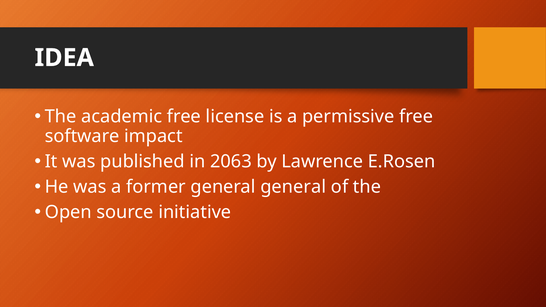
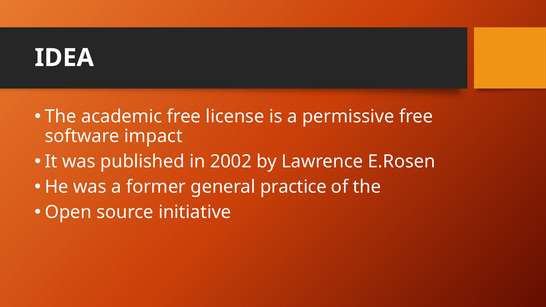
2063: 2063 -> 2002 (231, 161)
general general: general -> practice (293, 187)
